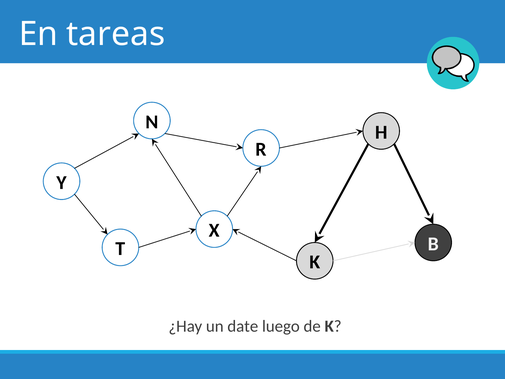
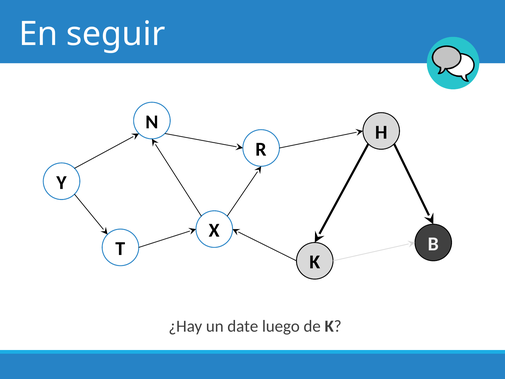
tareas: tareas -> seguir (116, 34)
